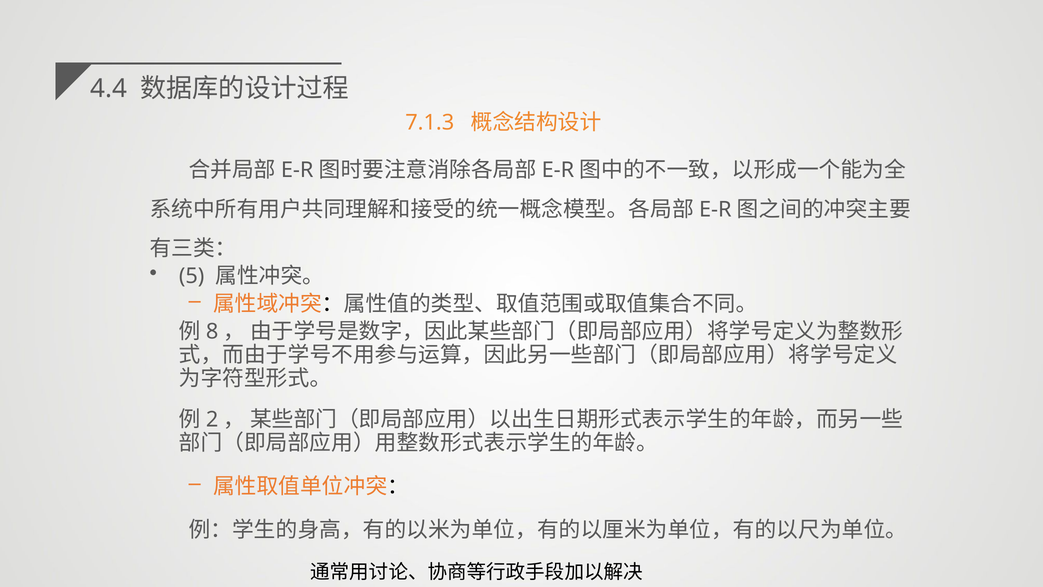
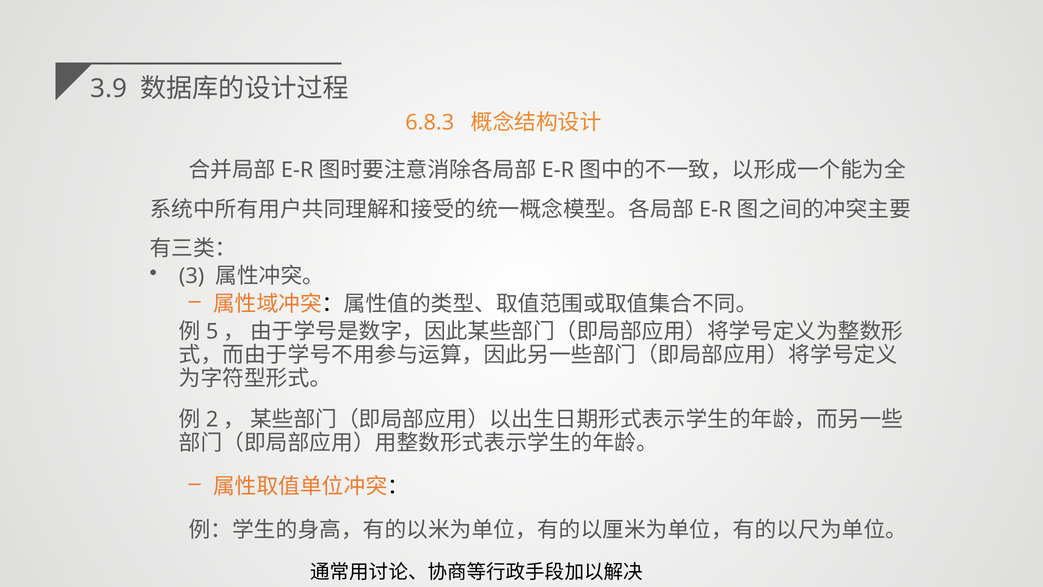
4.4: 4.4 -> 3.9 (109, 89)
7.1.3: 7.1.3 -> 6.8.3 (430, 122)
5: 5 -> 3 (192, 276)
8: 8 -> 5 (212, 331)
